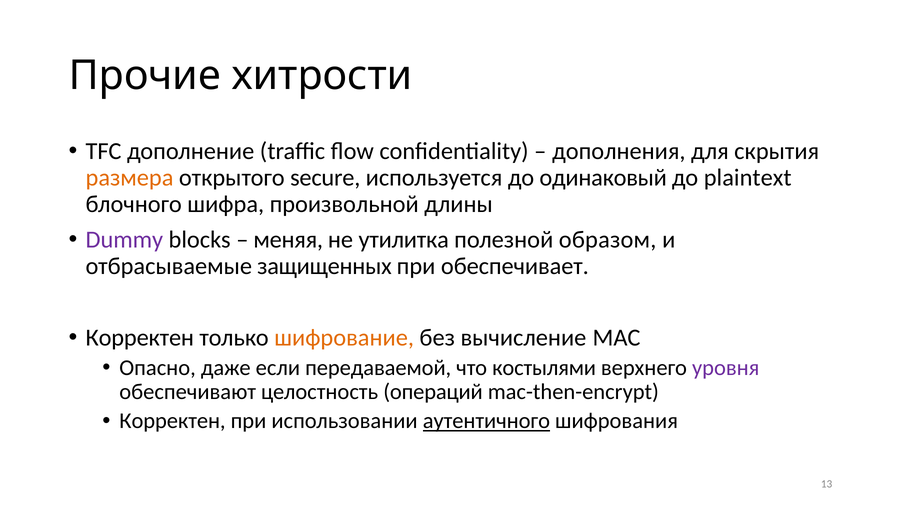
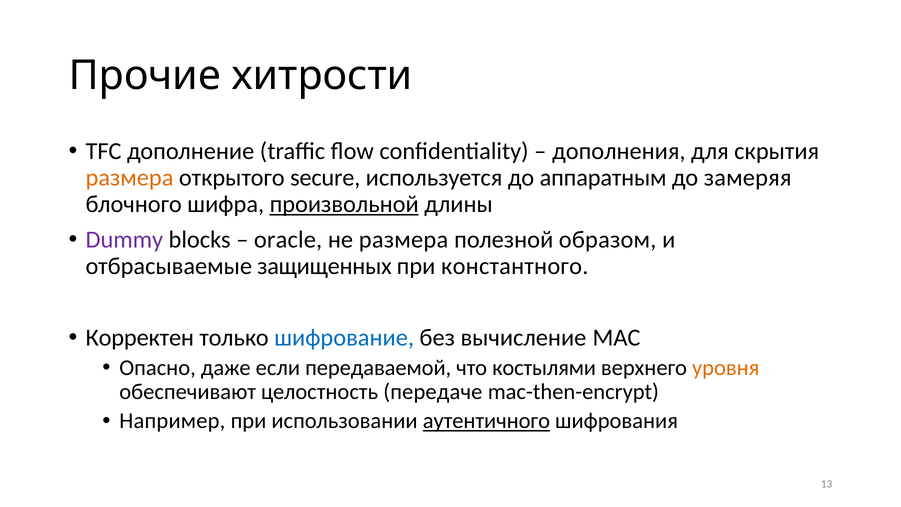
одинаковый: одинаковый -> аппаратным (603, 178)
plaintext: plaintext -> замеряя (748, 178)
произвольной underline: none -> present (344, 204)
меняя: меняя -> oracle (288, 240)
не утилитка: утилитка -> размера (404, 240)
обеспечивает: обеспечивает -> константного (515, 266)
шифрование colour: orange -> blue (344, 338)
уровня colour: purple -> orange (726, 368)
операций: операций -> передаче (433, 392)
Корректен: Корректен -> Например (172, 421)
